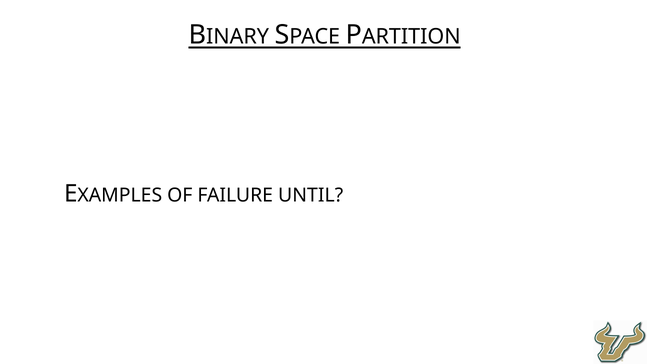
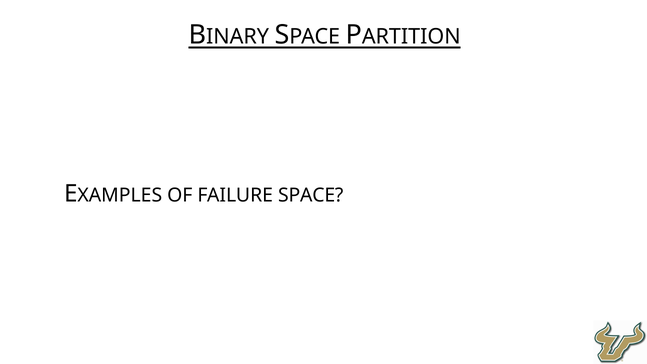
UNTIL: UNTIL -> SPACE (311, 195)
